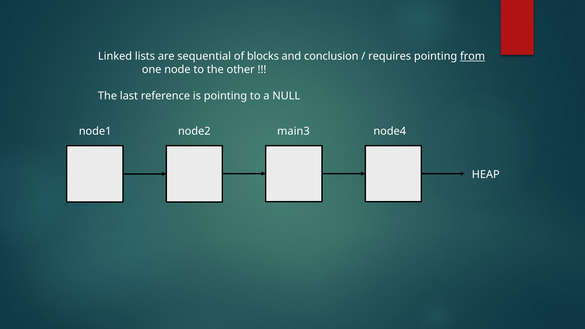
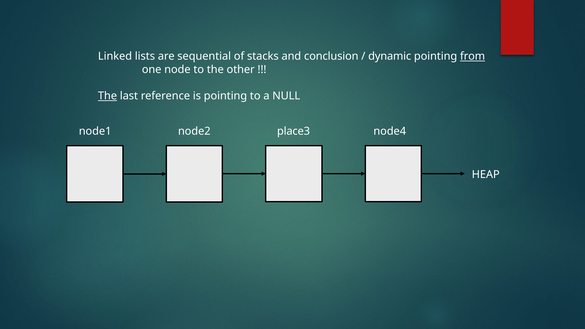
blocks: blocks -> stacks (263, 56)
requires: requires -> dynamic (390, 56)
The underline: none -> present (107, 96)
main3: main3 -> place3 (294, 131)
